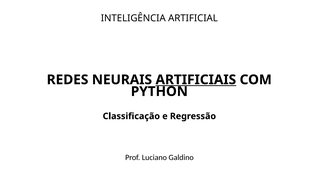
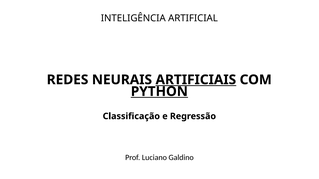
PYTHON underline: none -> present (159, 92)
